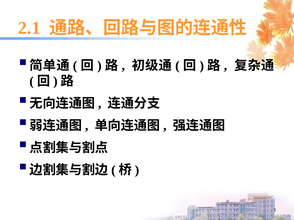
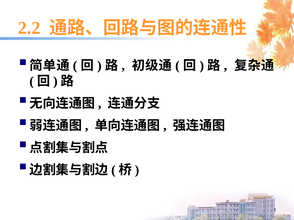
2.1: 2.1 -> 2.2 (29, 28)
